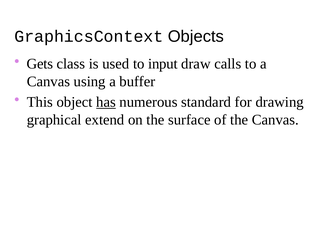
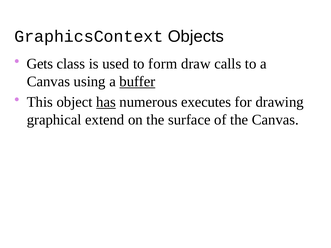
input: input -> form (163, 64)
buffer underline: none -> present (137, 82)
standard: standard -> executes (206, 102)
